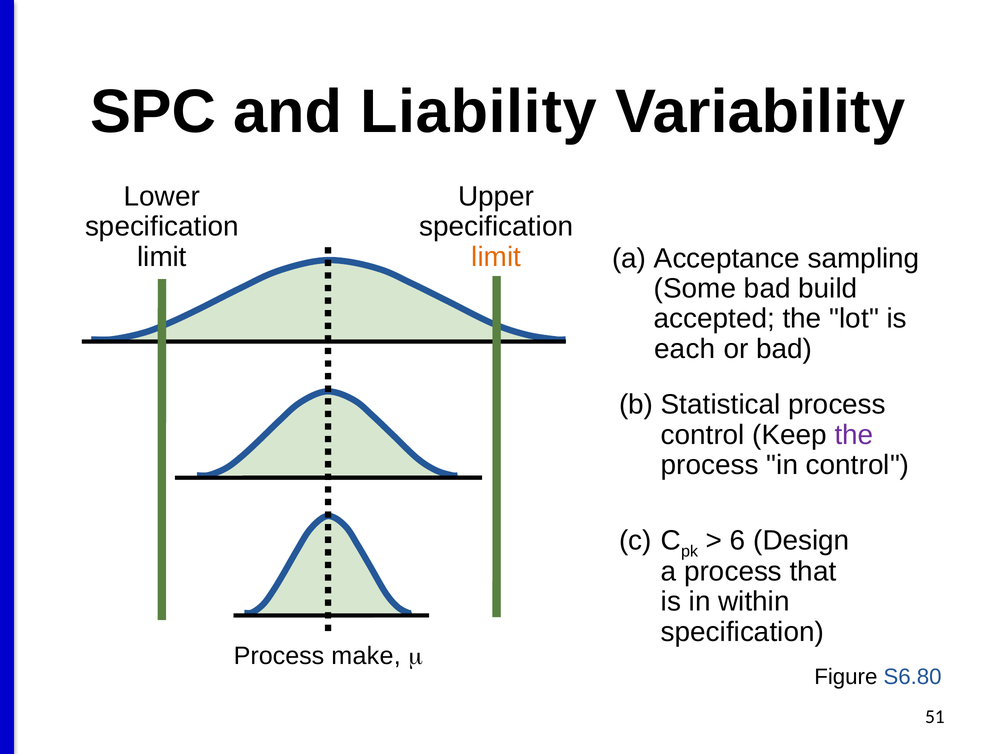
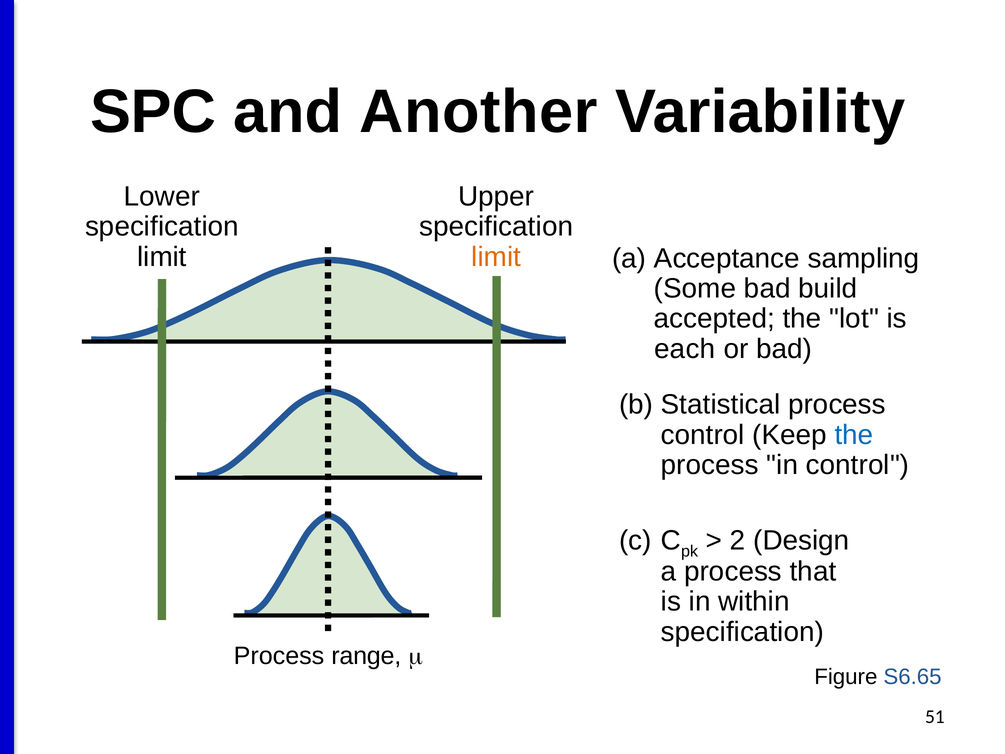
Liability: Liability -> Another (479, 112)
the colour: purple -> blue (854, 435)
6: 6 -> 2 (738, 540)
make: make -> range (366, 656)
S6.80: S6.80 -> S6.65 (913, 677)
